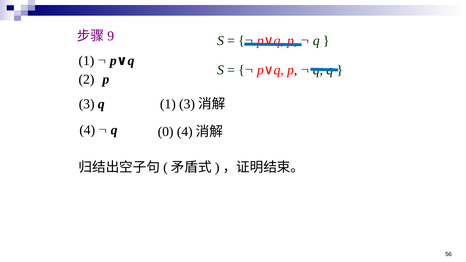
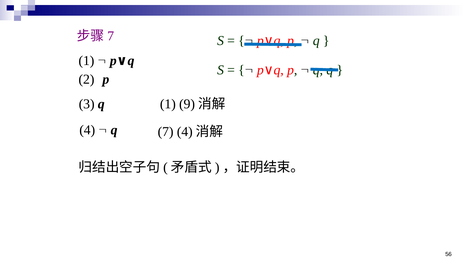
9: 9 -> 7 (111, 36)
1 3: 3 -> 9 (187, 104)
q 0: 0 -> 7 (166, 132)
